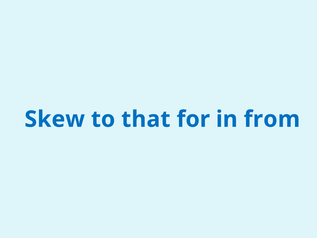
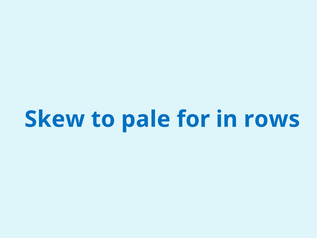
that: that -> pale (146, 119)
from: from -> rows (272, 119)
